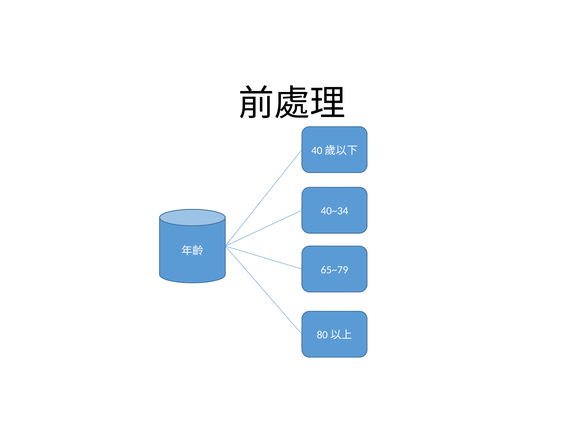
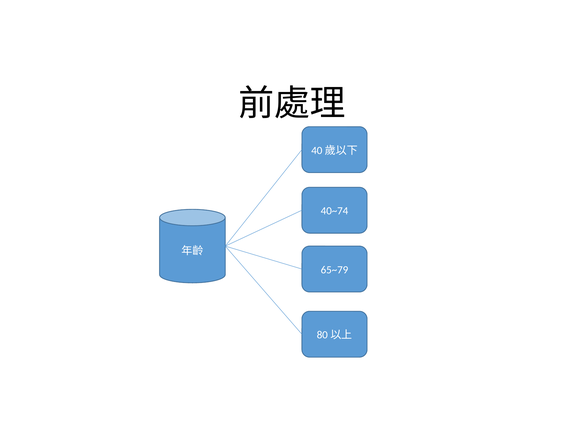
40~34: 40~34 -> 40~74 (335, 211)
